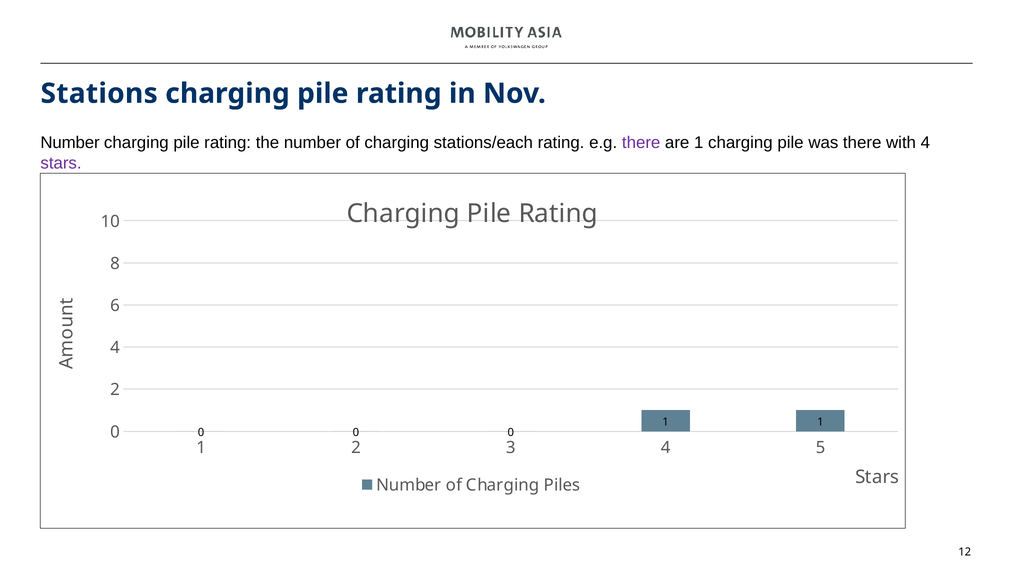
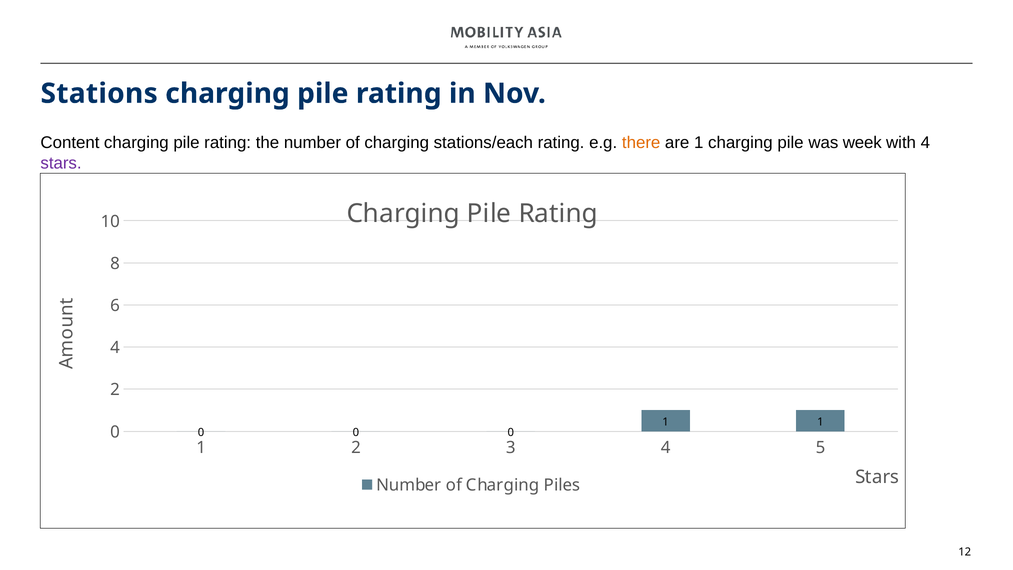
Number: Number -> Content (70, 143)
there colour: purple -> orange (641, 143)
was there: there -> week (862, 143)
